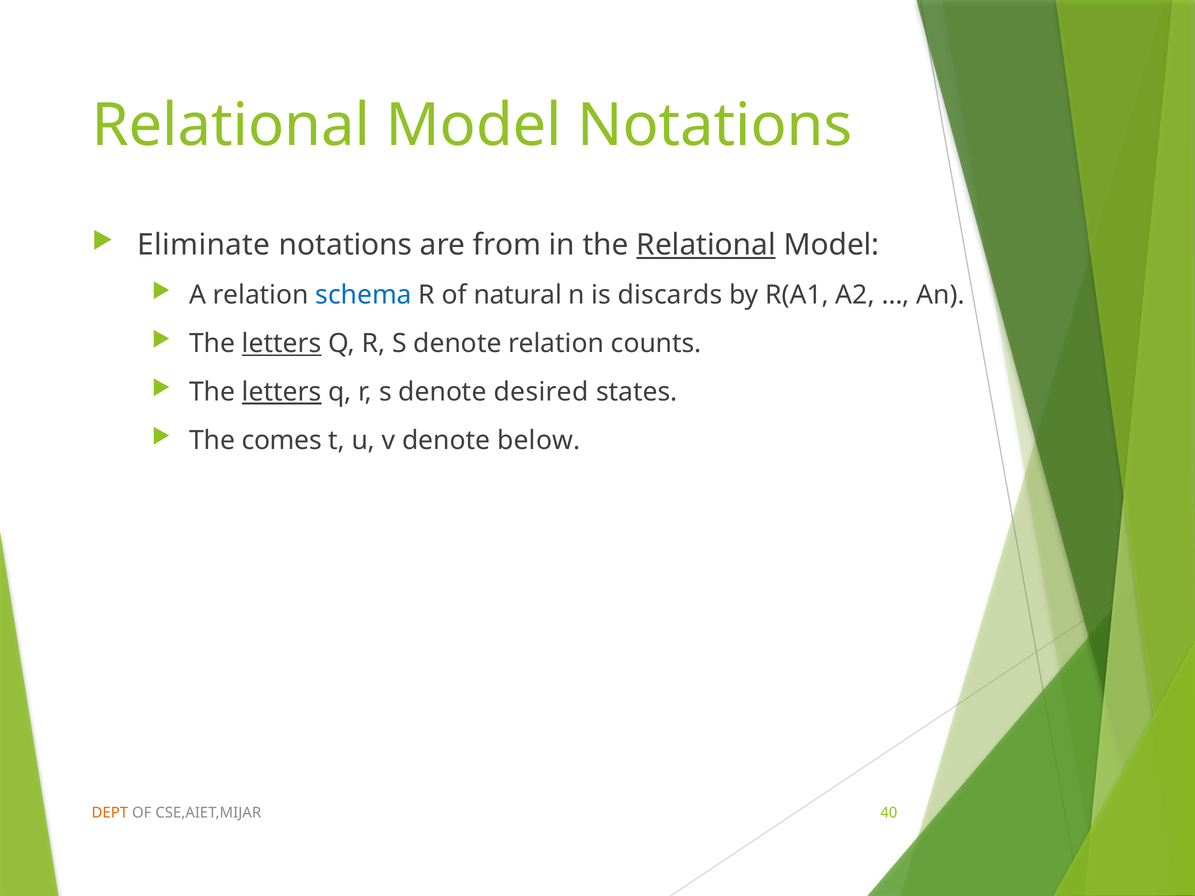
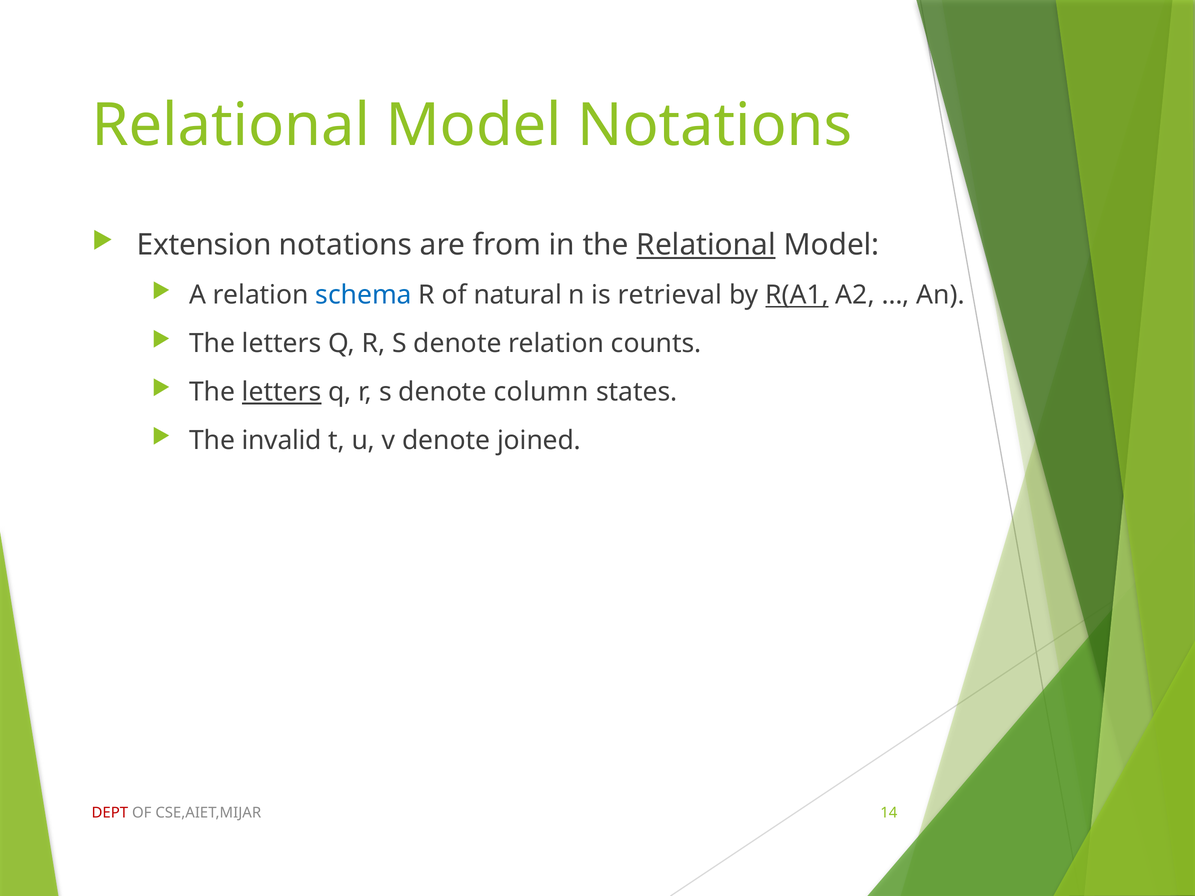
Eliminate: Eliminate -> Extension (204, 245)
discards: discards -> retrieval (670, 295)
R(A1 underline: none -> present (797, 295)
letters underline: present -> none (282, 344)
desired: desired -> column (541, 392)
comes: comes -> invalid (282, 441)
below: below -> joined (539, 441)
DEPT colour: orange -> red (110, 813)
40: 40 -> 14 (889, 813)
